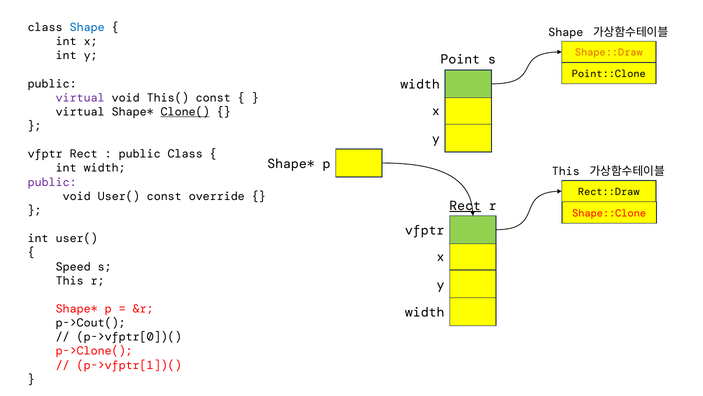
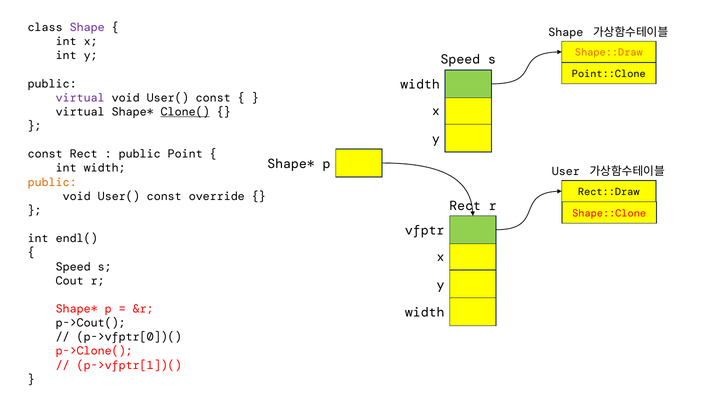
Shape colour: blue -> purple (87, 27)
Point: Point -> Speed (460, 59)
This(: This( -> User( (168, 98)
vfptr: vfptr -> const (45, 154)
public Class: Class -> Point (185, 154)
This: This -> User (566, 171)
public colour: purple -> orange (52, 182)
Rect underline: present -> none (465, 206)
int user(: user( -> endl( (77, 238)
This: This -> Cout (70, 280)
